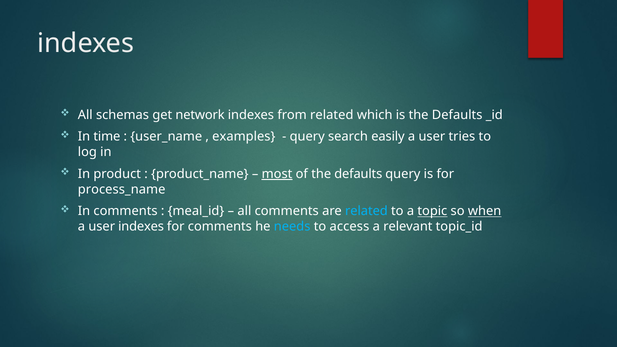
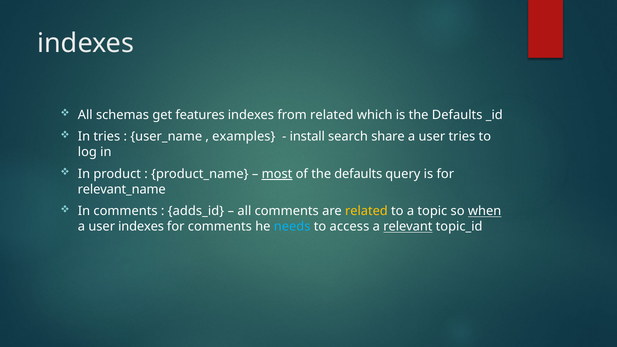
network: network -> features (200, 115)
In time: time -> tries (107, 137)
query: query -> install (307, 137)
easily: easily -> share (388, 137)
process_name: process_name -> relevant_name (122, 189)
meal_id: meal_id -> adds_id (196, 211)
related colour: light blue -> yellow (366, 211)
topic underline: present -> none (432, 211)
relevant underline: none -> present (408, 227)
